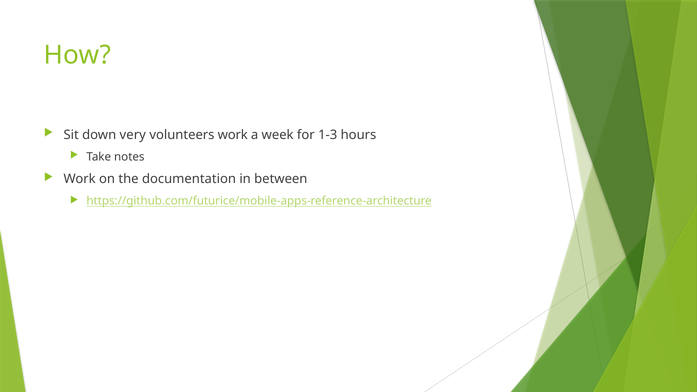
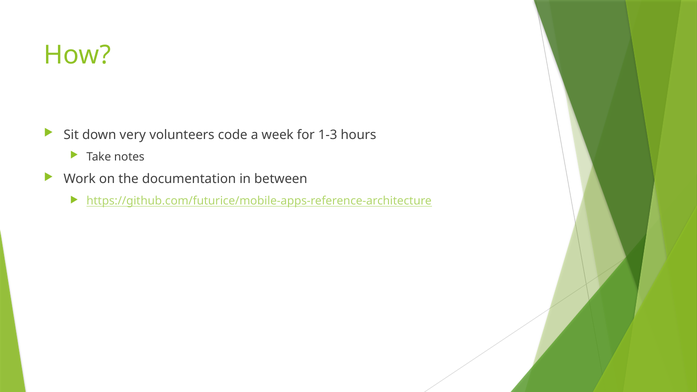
volunteers work: work -> code (233, 135)
